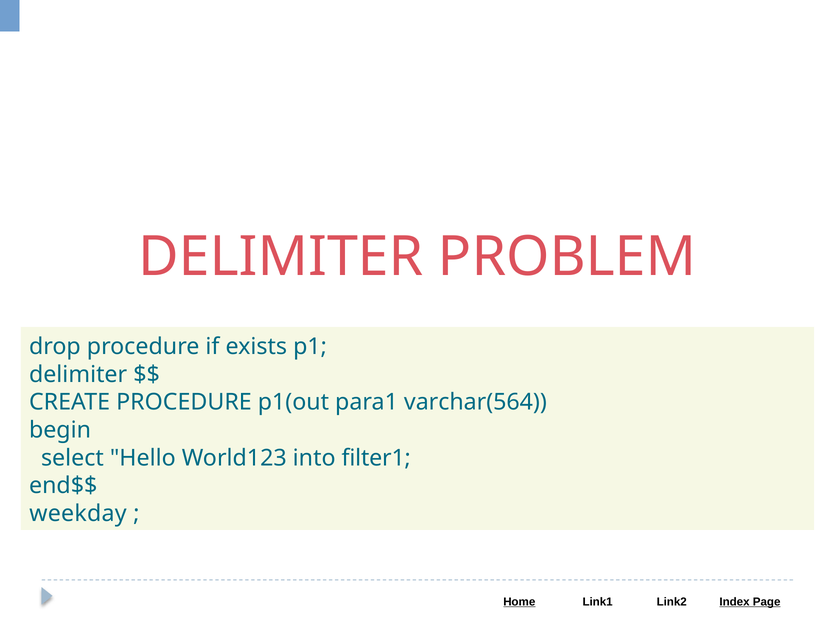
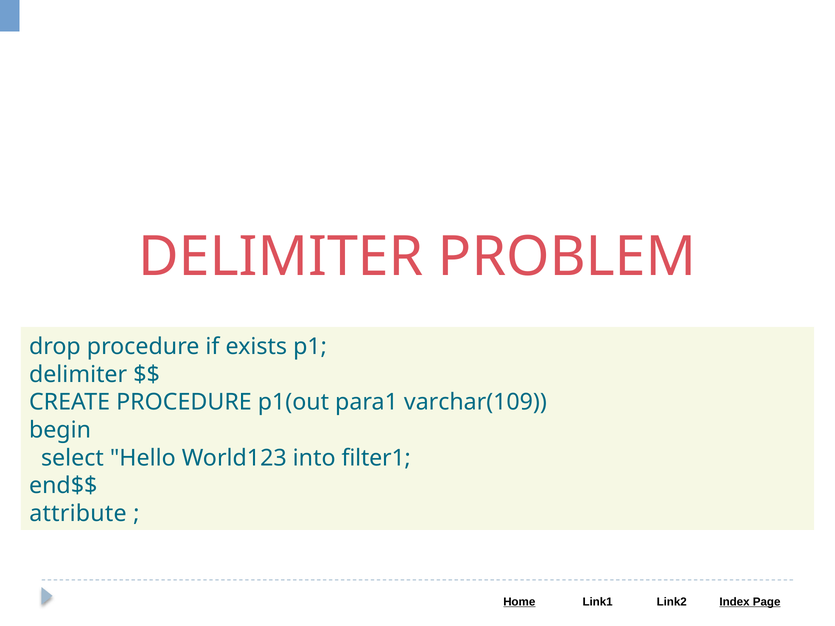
varchar(564: varchar(564 -> varchar(109 (475, 402)
weekday: weekday -> attribute (78, 514)
